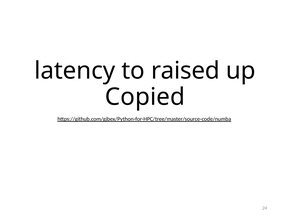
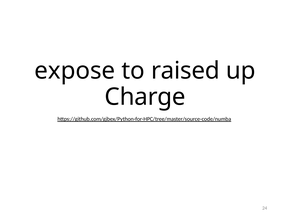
latency: latency -> expose (75, 71)
Copied: Copied -> Charge (145, 97)
